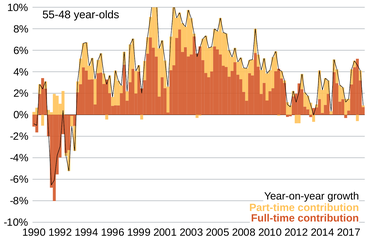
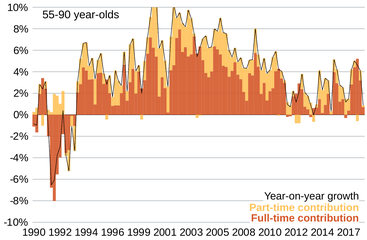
55-48: 55-48 -> 55-90 (57, 15)
